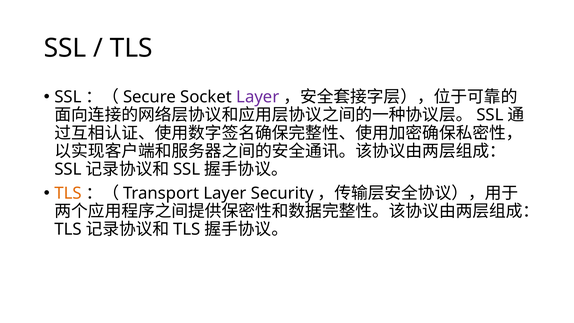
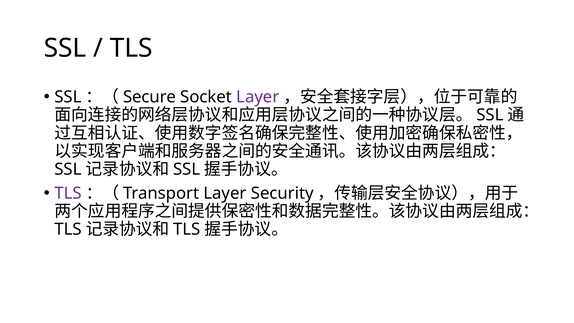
TLS colour: orange -> purple (68, 193)
